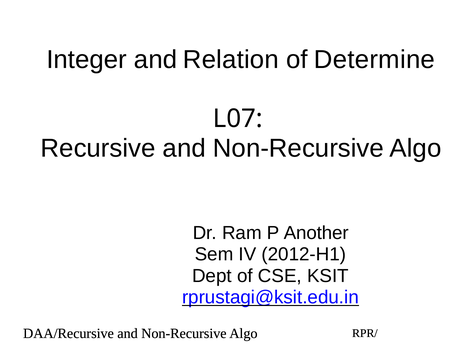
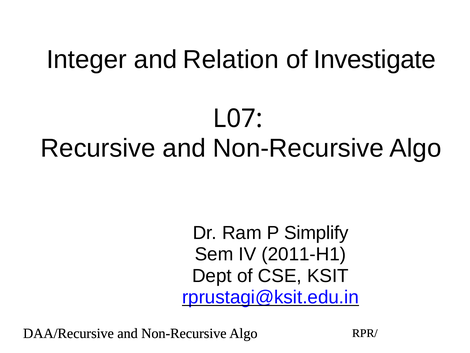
Determine: Determine -> Investigate (375, 60)
Another: Another -> Simplify (316, 233)
2012-H1: 2012-H1 -> 2011-H1 (304, 254)
